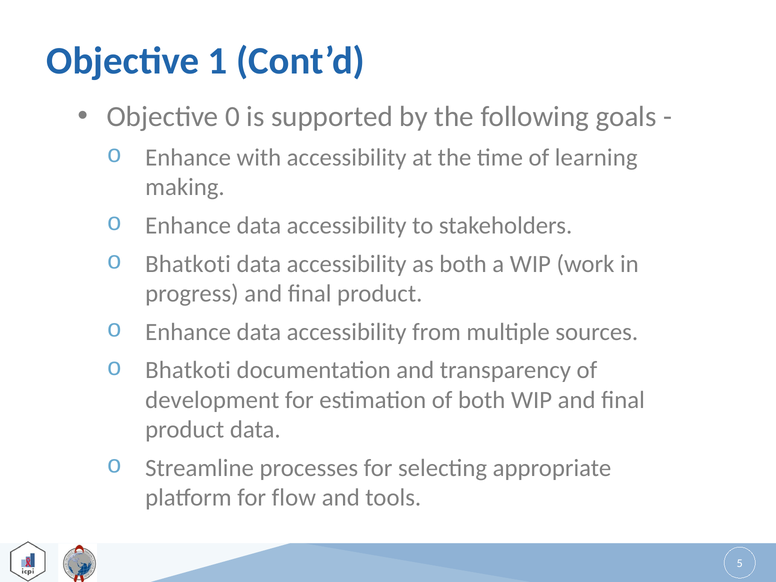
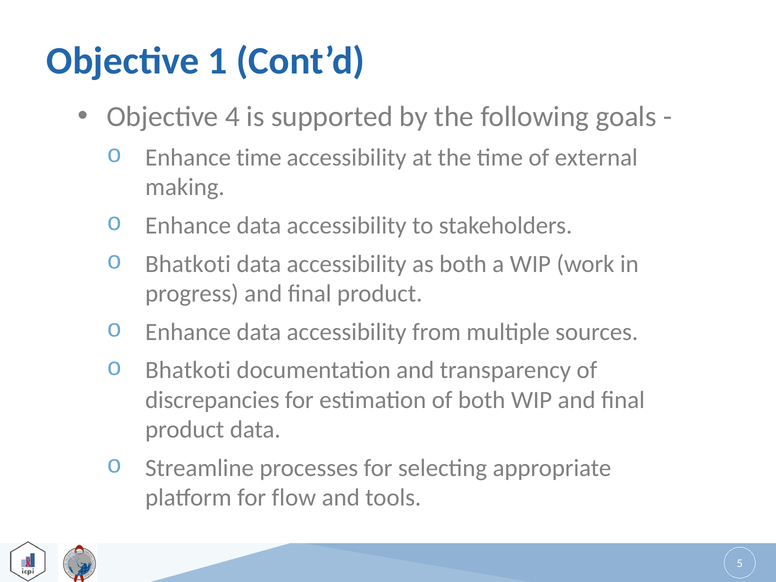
0: 0 -> 4 (232, 117)
Enhance with: with -> time (259, 157)
learning: learning -> external (596, 157)
development: development -> discrepancies (212, 400)
